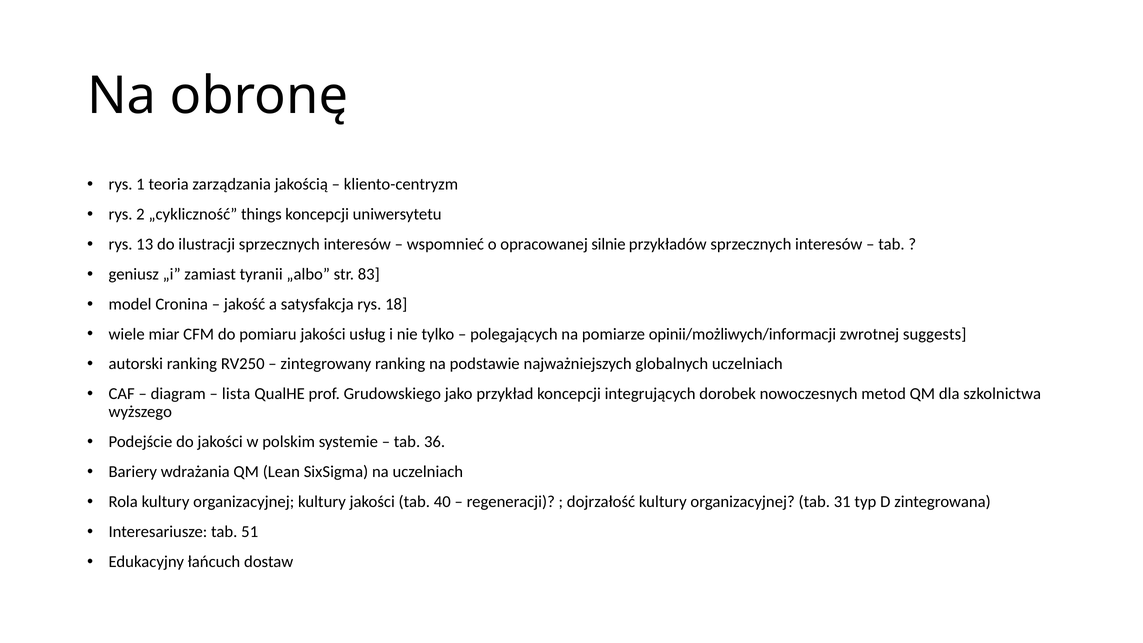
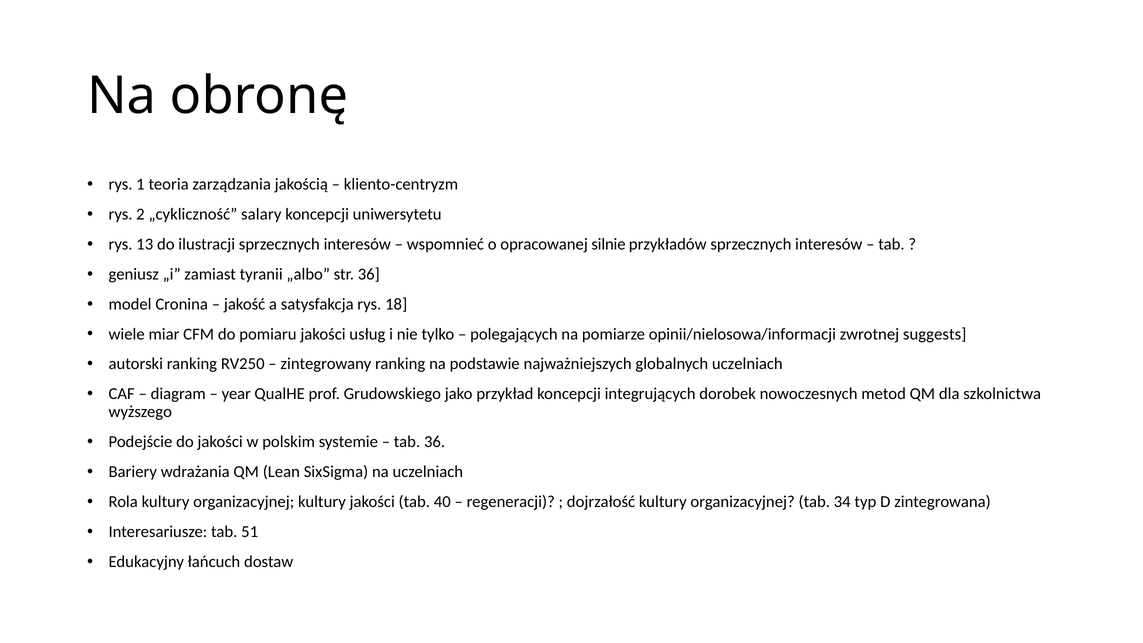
things: things -> salary (261, 214)
str 83: 83 -> 36 (369, 274)
opinii/możliwych/informacji: opinii/możliwych/informacji -> opinii/nielosowa/informacji (742, 334)
lista: lista -> year (236, 394)
31: 31 -> 34 (842, 502)
